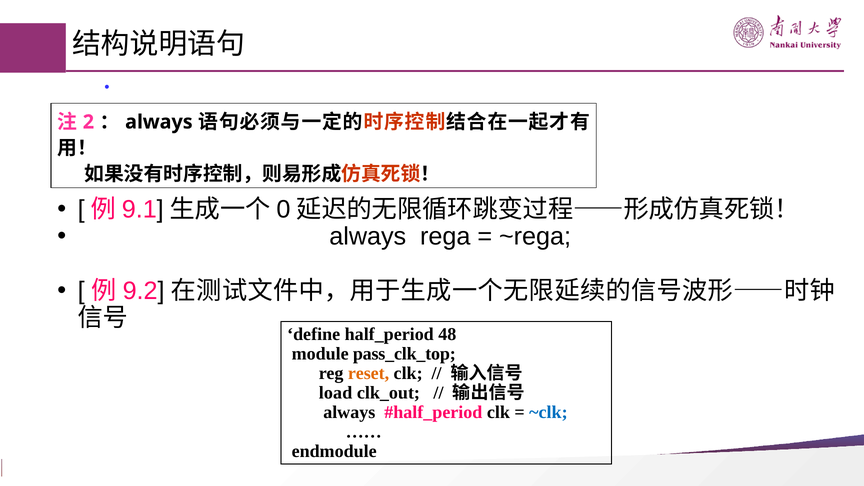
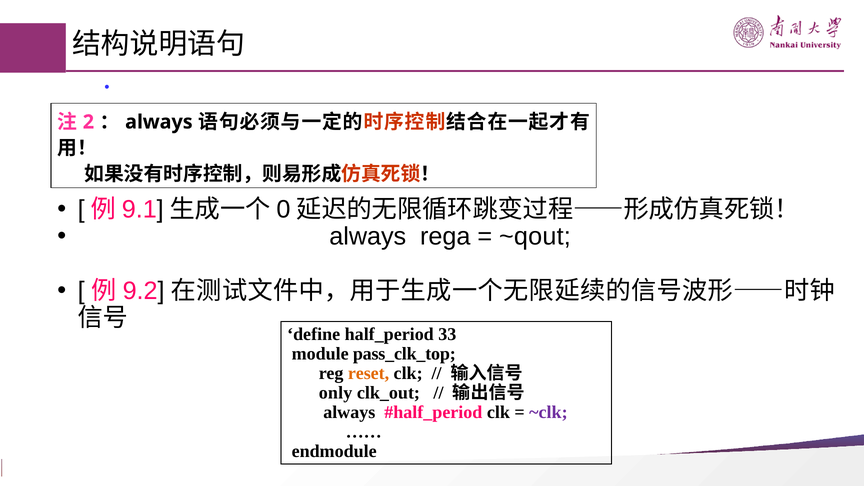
~rega: ~rega -> ~qout (535, 236)
48: 48 -> 33 (447, 334)
load: load -> only (336, 393)
~clk colour: blue -> purple (548, 412)
